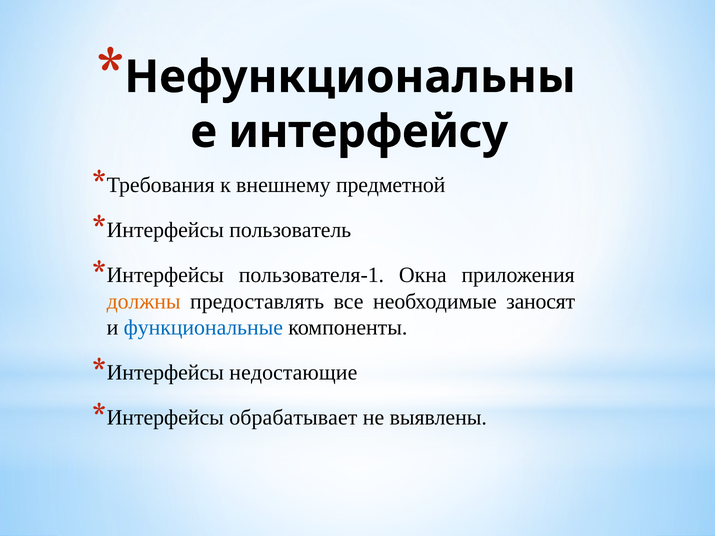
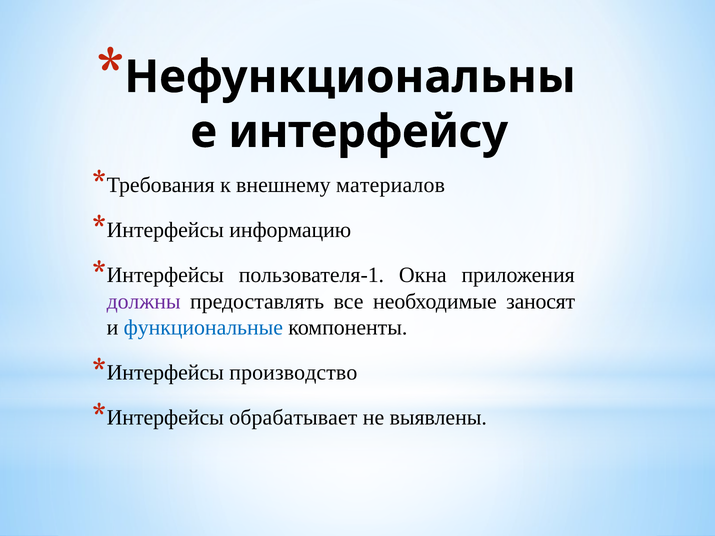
предметной: предметной -> материалов (391, 185)
пользователь: пользователь -> информацию (290, 230)
должны colour: orange -> purple (144, 301)
недостающие: недостающие -> производство (293, 373)
